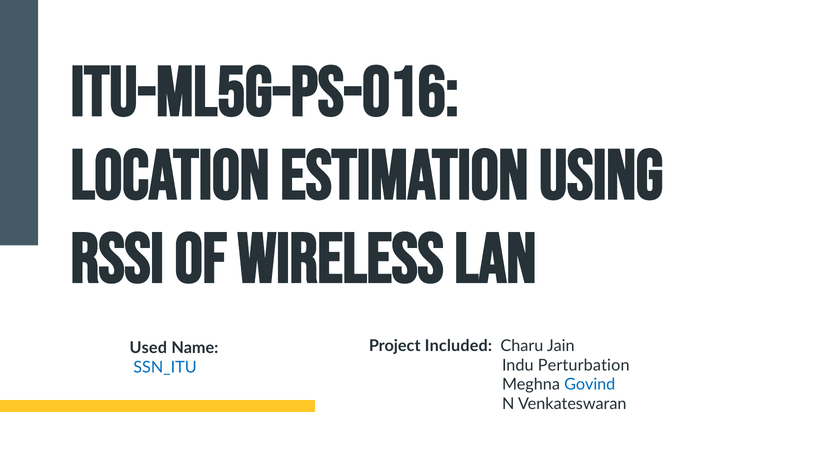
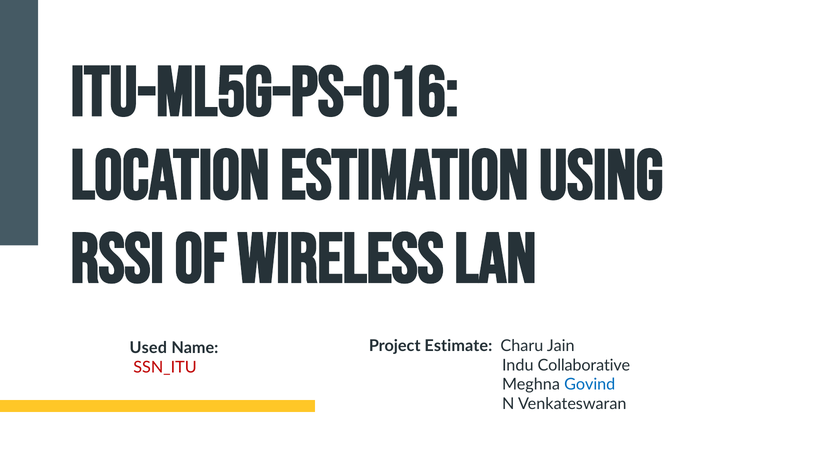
Included: Included -> Estimate (458, 345)
Perturbation: Perturbation -> Collaborative (584, 365)
SSN_ITU colour: blue -> red (165, 367)
